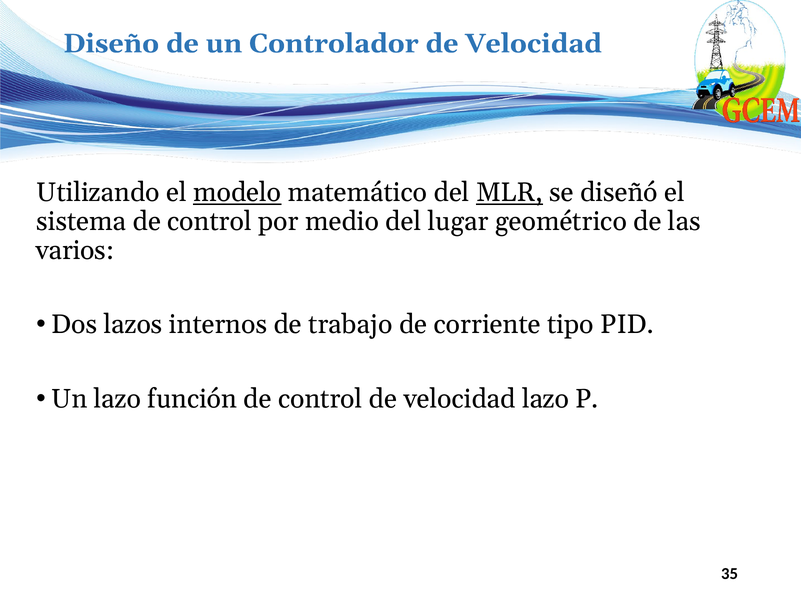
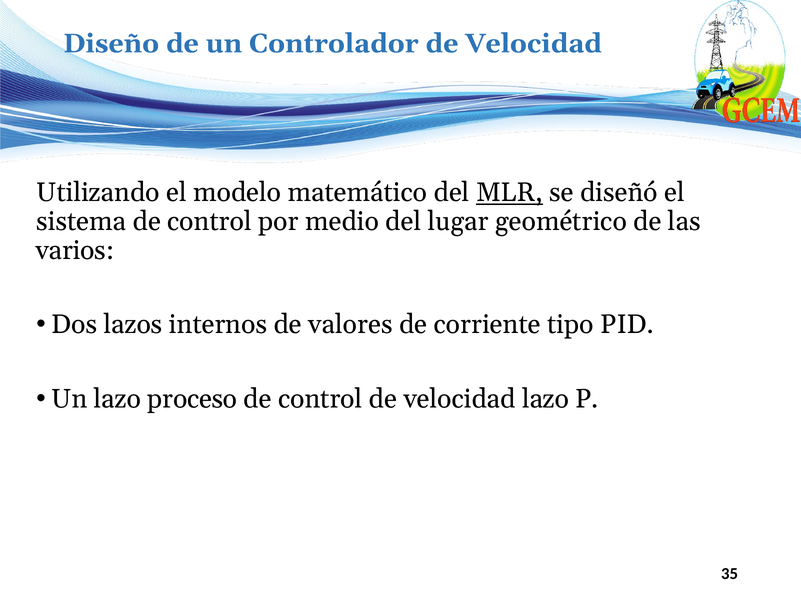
modelo underline: present -> none (237, 193)
trabajo: trabajo -> valores (350, 325)
función: función -> proceso (192, 399)
